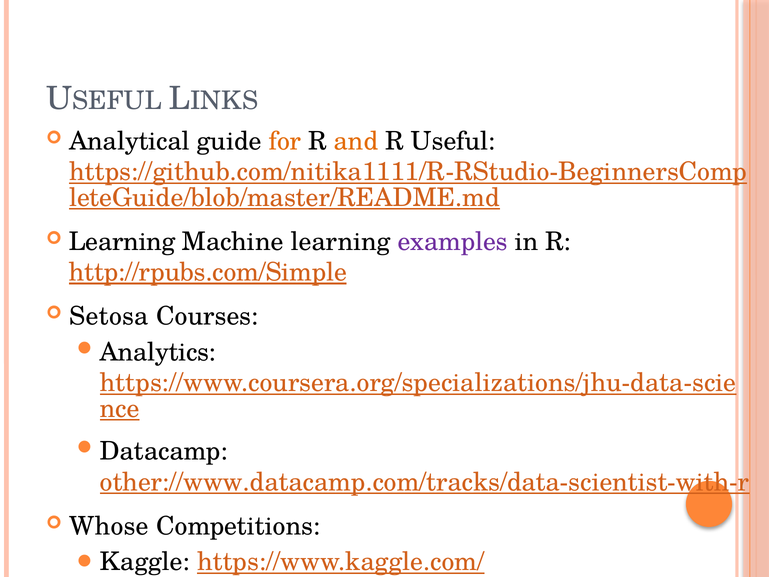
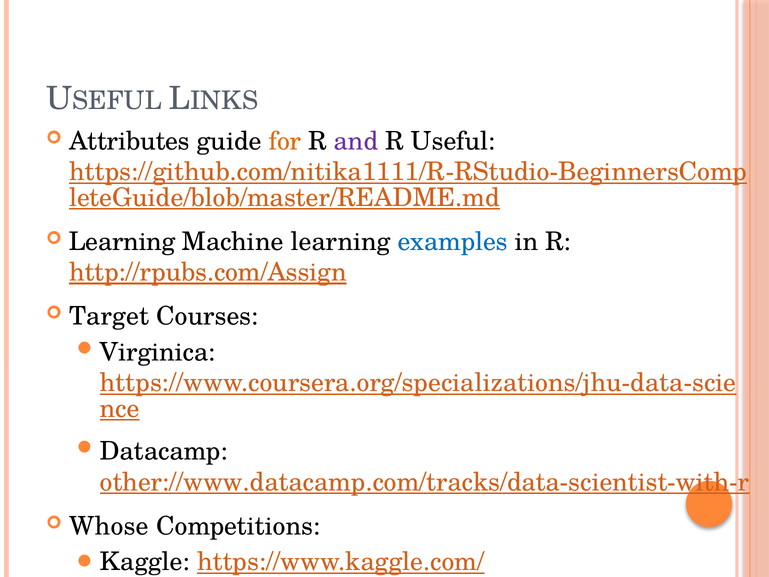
Analytical: Analytical -> Attributes (129, 141)
and colour: orange -> purple (356, 141)
examples colour: purple -> blue (453, 241)
http://rpubs.com/Simple: http://rpubs.com/Simple -> http://rpubs.com/Assign (208, 272)
Setosa: Setosa -> Target (109, 316)
Analytics: Analytics -> Virginica (158, 352)
